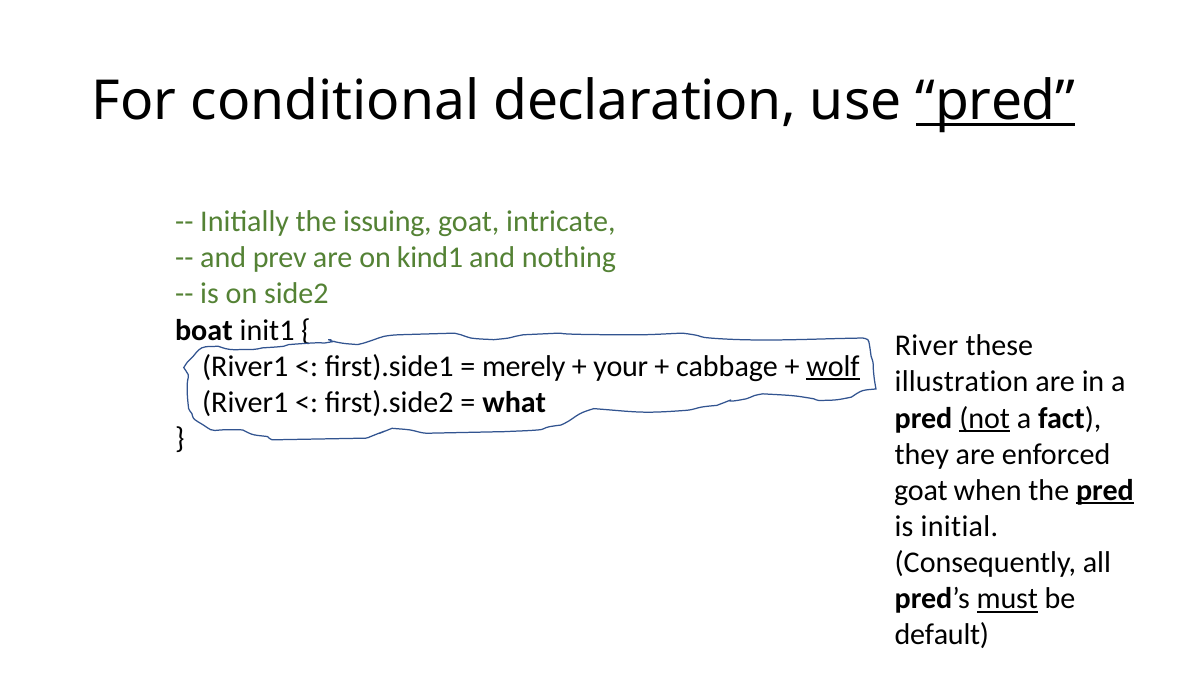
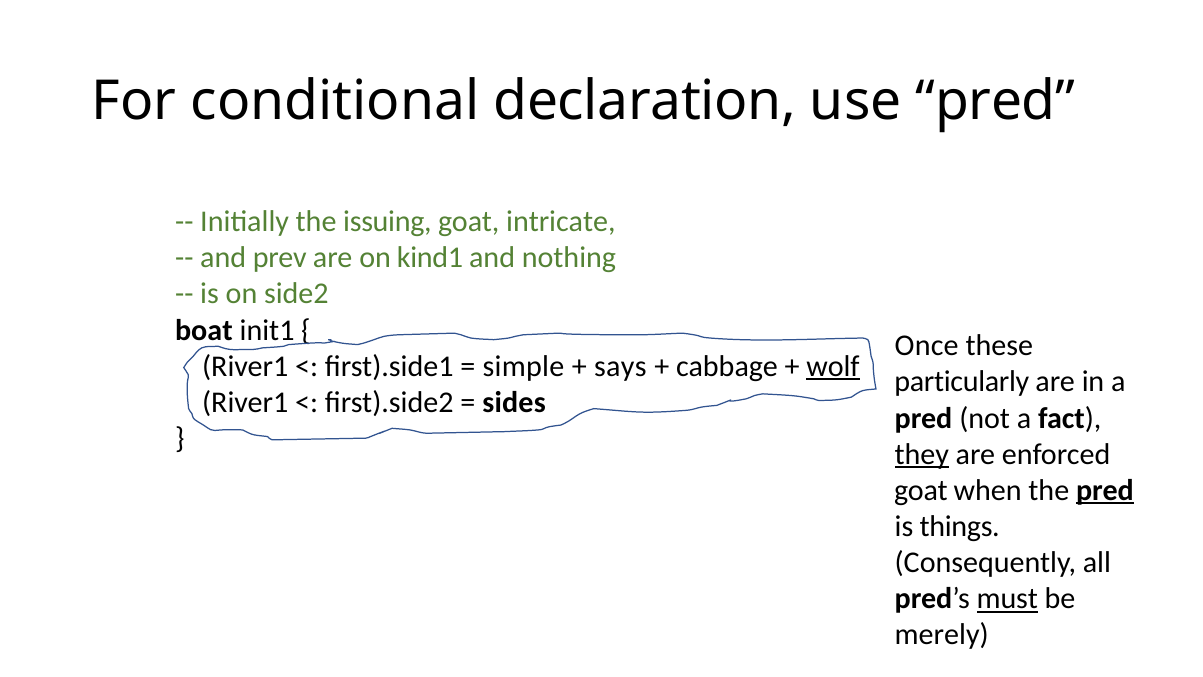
pred underline: present -> none (995, 101)
River: River -> Once (927, 346)
merely: merely -> simple (523, 366)
your: your -> says (620, 366)
illustration: illustration -> particularly (962, 382)
what: what -> sides (514, 402)
not underline: present -> none (985, 418)
they underline: none -> present (922, 454)
initial: initial -> things (960, 526)
default: default -> merely (942, 634)
